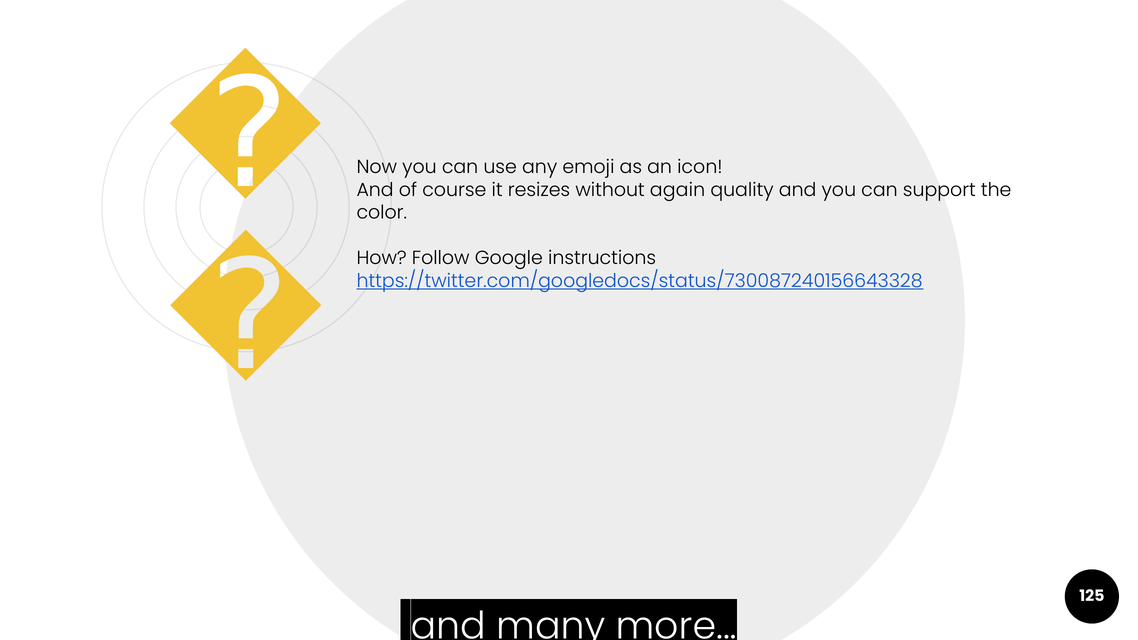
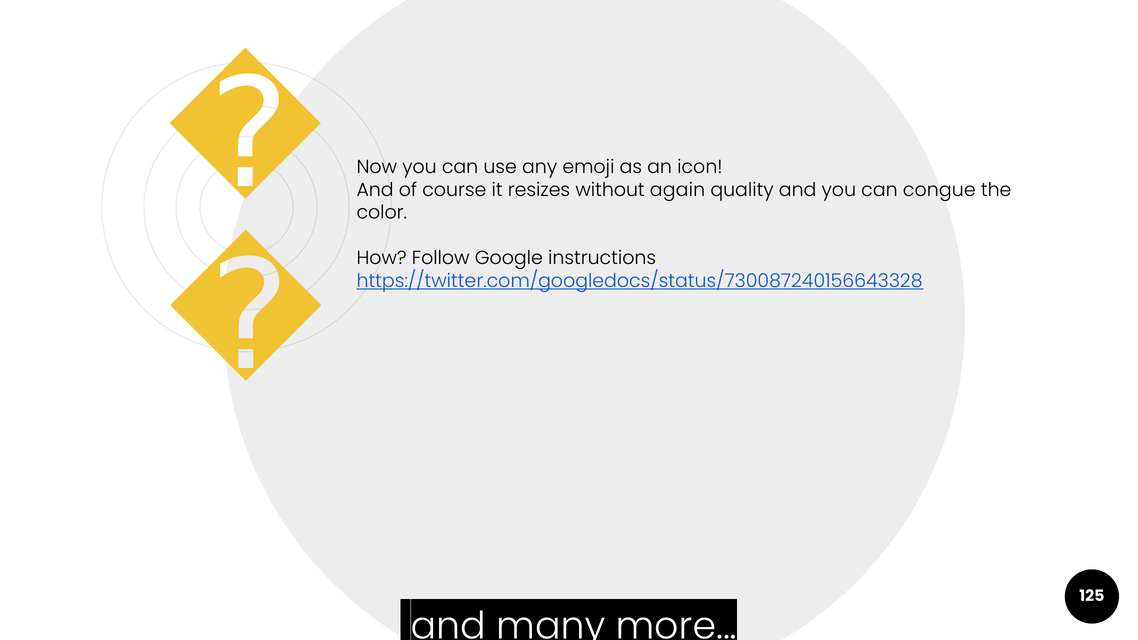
support: support -> congue (939, 190)
